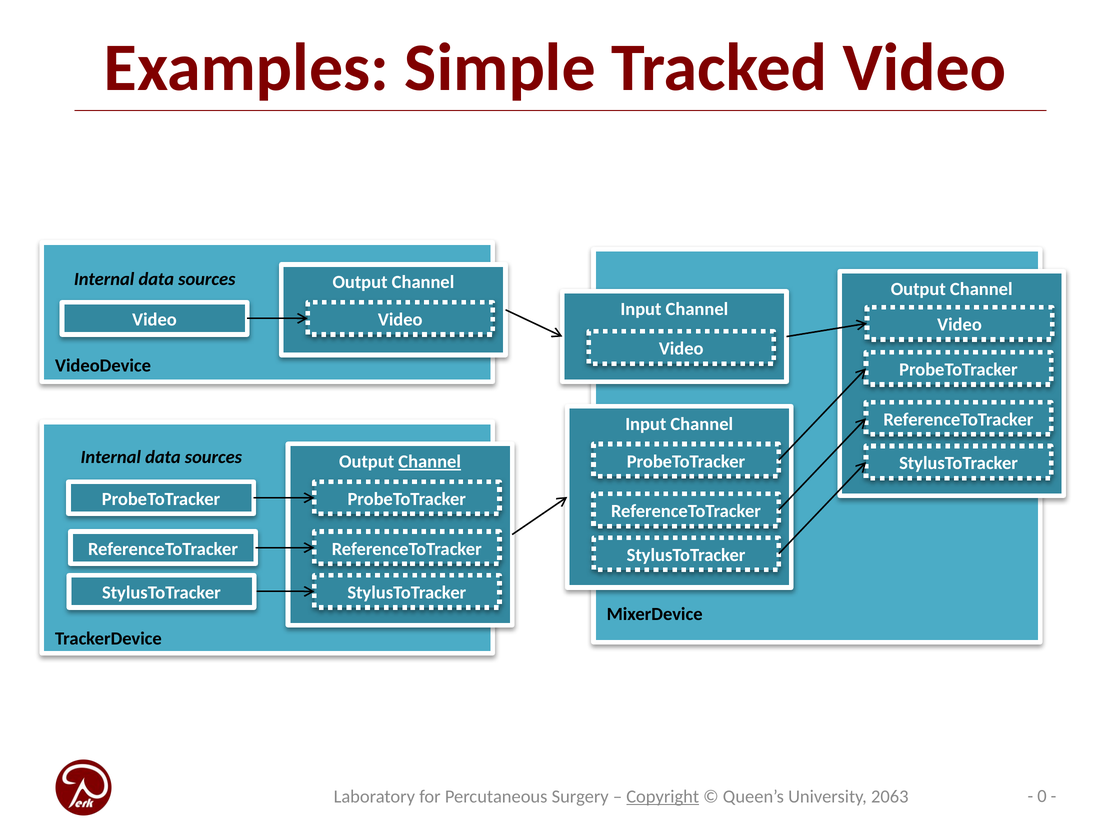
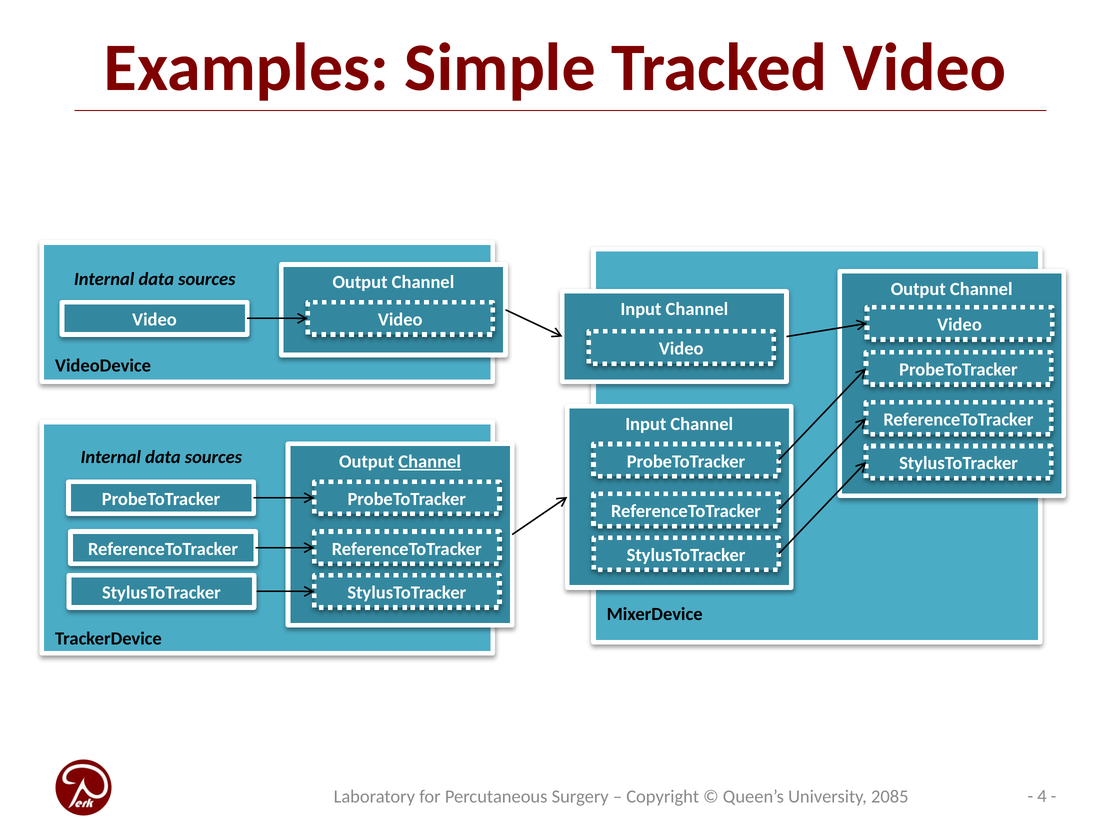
0: 0 -> 4 (1042, 796)
Copyright underline: present -> none (663, 796)
2063: 2063 -> 2085 (890, 796)
